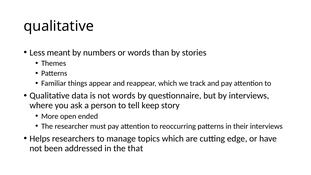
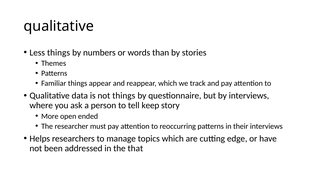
Less meant: meant -> things (59, 53)
not words: words -> things (124, 96)
